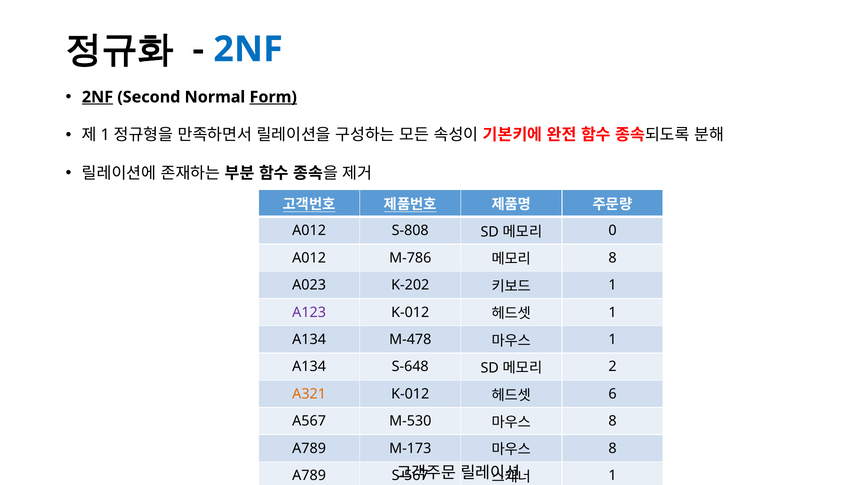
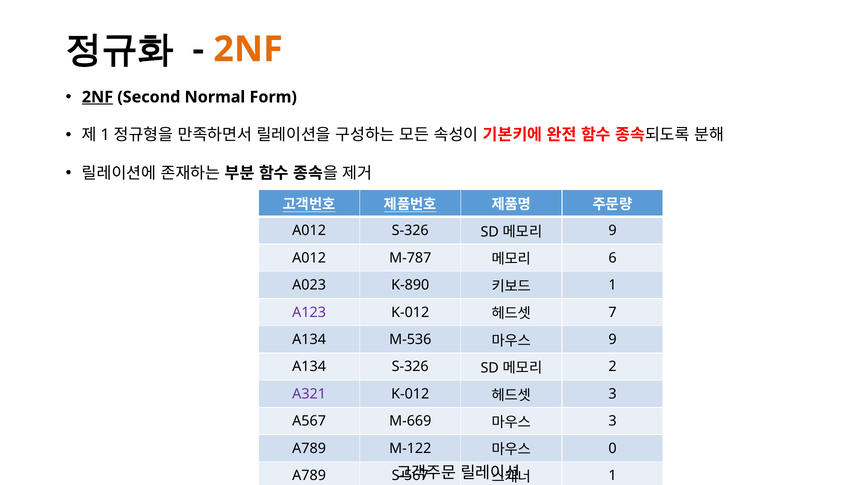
2NF colour: blue -> orange (248, 49)
Form underline: present -> none (273, 97)
A012 S-808: S-808 -> S-326 (410, 231)
0: 0 -> 9 (613, 231)
M-786: M-786 -> M-787 (410, 258)
8: 8 -> 6 (613, 258)
K-202: K-202 -> K-890 (410, 285)
1: 1 -> 7 (613, 312)
M-478: M-478 -> M-536 (410, 339)
1: 1 -> 9 (613, 339)
A134 S-648: S-648 -> S-326 (410, 367)
A321 colour: orange -> purple (309, 394)
6: 6 -> 3 (613, 394)
M-530: M-530 -> M-669 (410, 421)
8: 8 -> 3 (613, 421)
M-173: M-173 -> M-122 (410, 448)
8: 8 -> 0 (613, 448)
